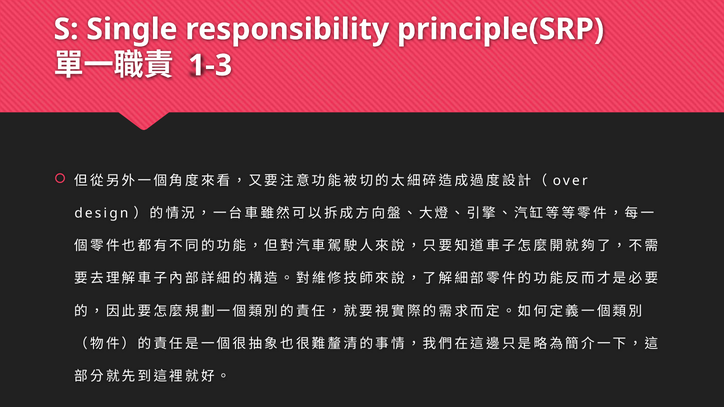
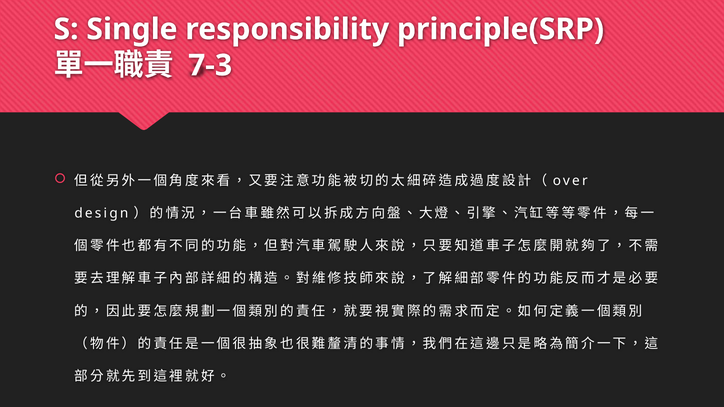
1-3: 1-3 -> 7-3 (210, 65)
